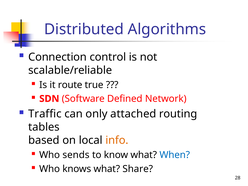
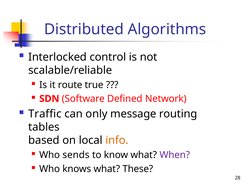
Connection: Connection -> Interlocked (58, 57)
attached: attached -> message (133, 114)
When colour: blue -> purple (175, 155)
Share: Share -> These (138, 169)
